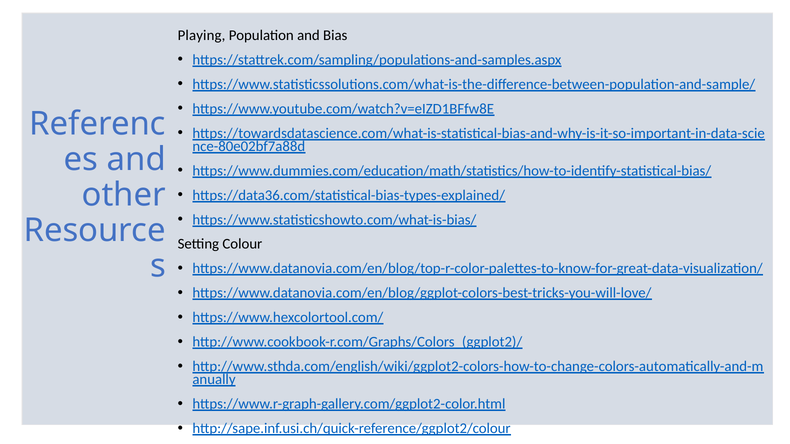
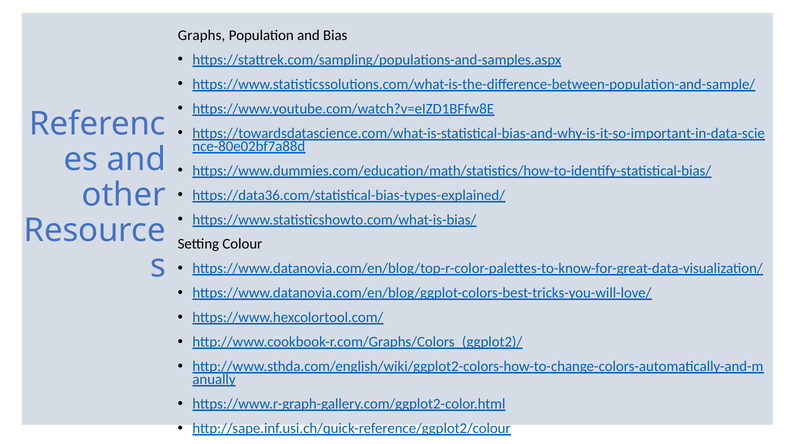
Playing: Playing -> Graphs (202, 35)
